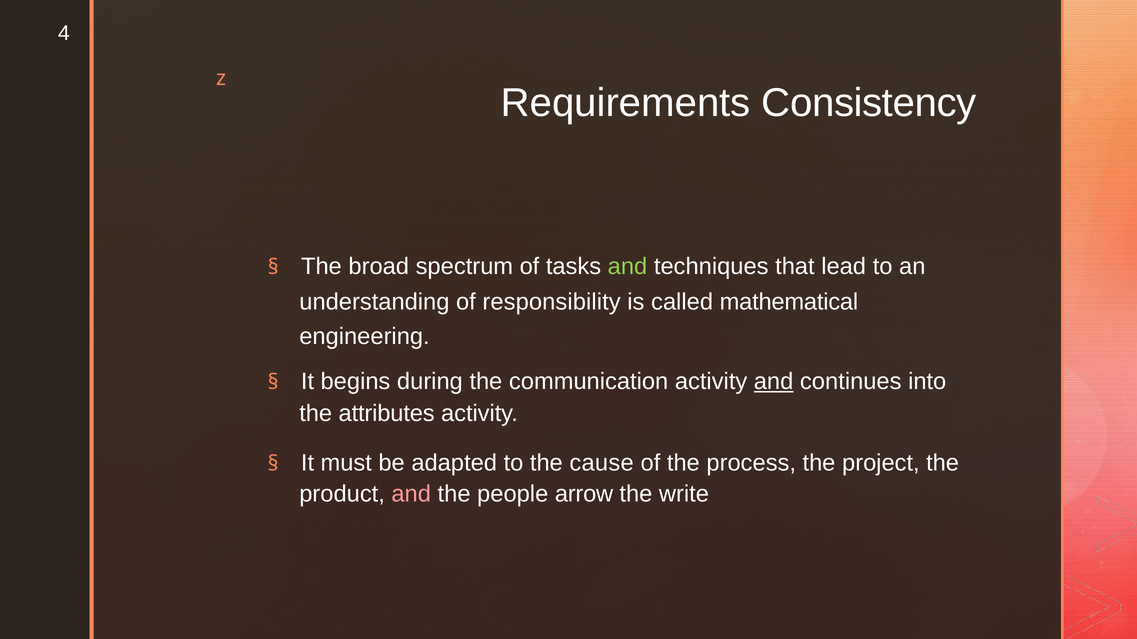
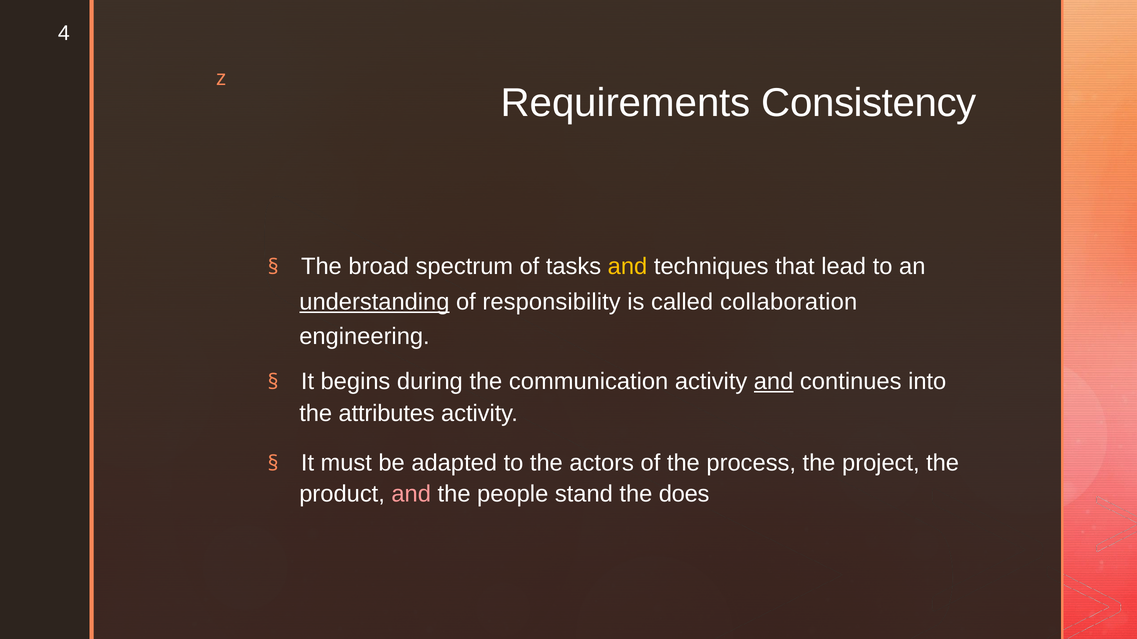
and colour: light green -> yellow (628, 267)
understanding underline: none -> present (374, 302)
mathematical: mathematical -> collaboration (789, 302)
cause: cause -> actors (602, 463)
arrow: arrow -> stand (584, 494)
write: write -> does (684, 494)
